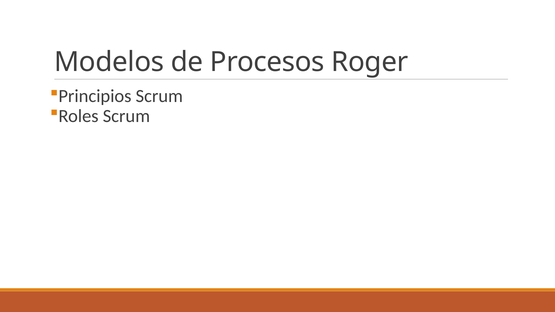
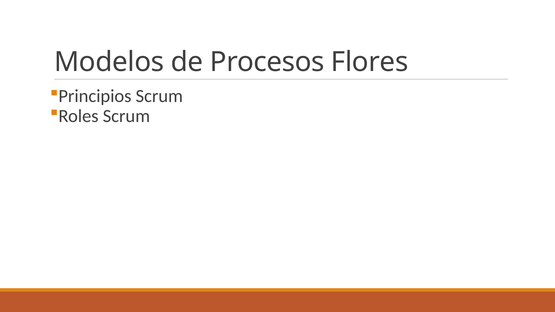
Roger: Roger -> Flores (370, 62)
